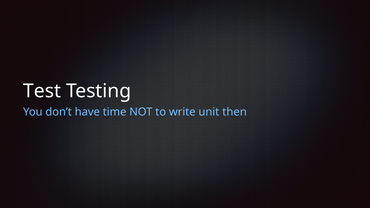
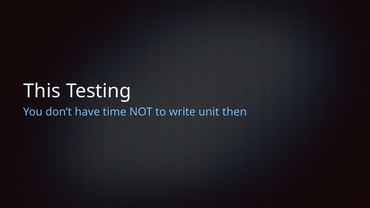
Test: Test -> This (42, 91)
